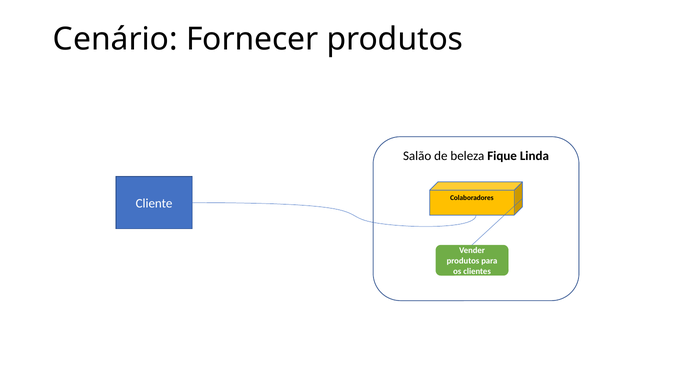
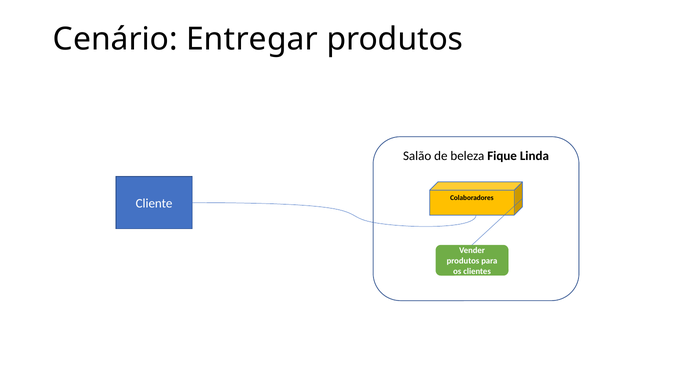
Fornecer: Fornecer -> Entregar (252, 39)
